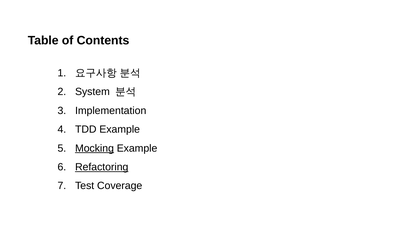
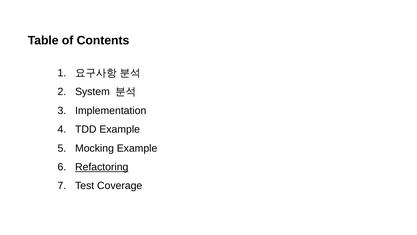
Mocking underline: present -> none (95, 148)
